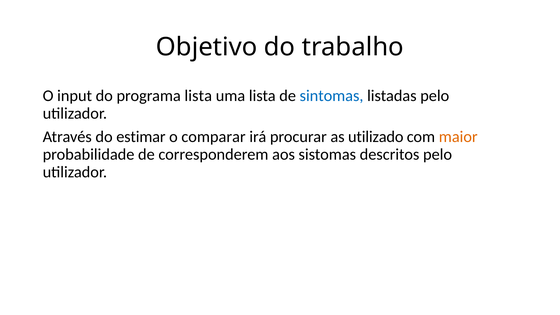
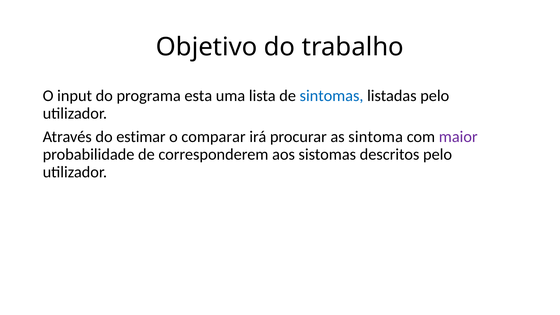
programa lista: lista -> esta (198, 96)
utilizado: utilizado -> sintoma (376, 137)
maior colour: orange -> purple (458, 137)
